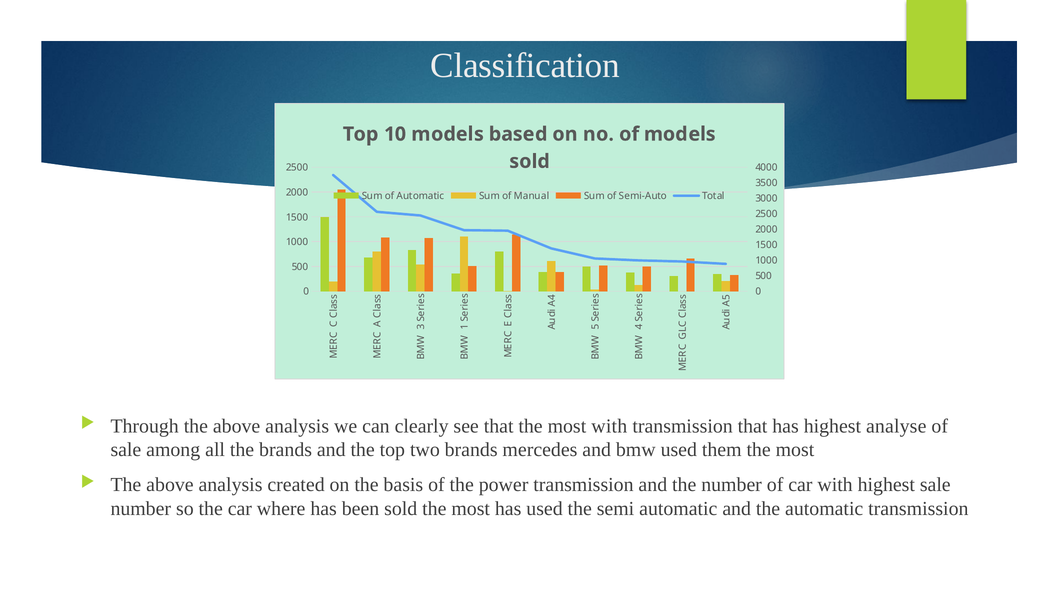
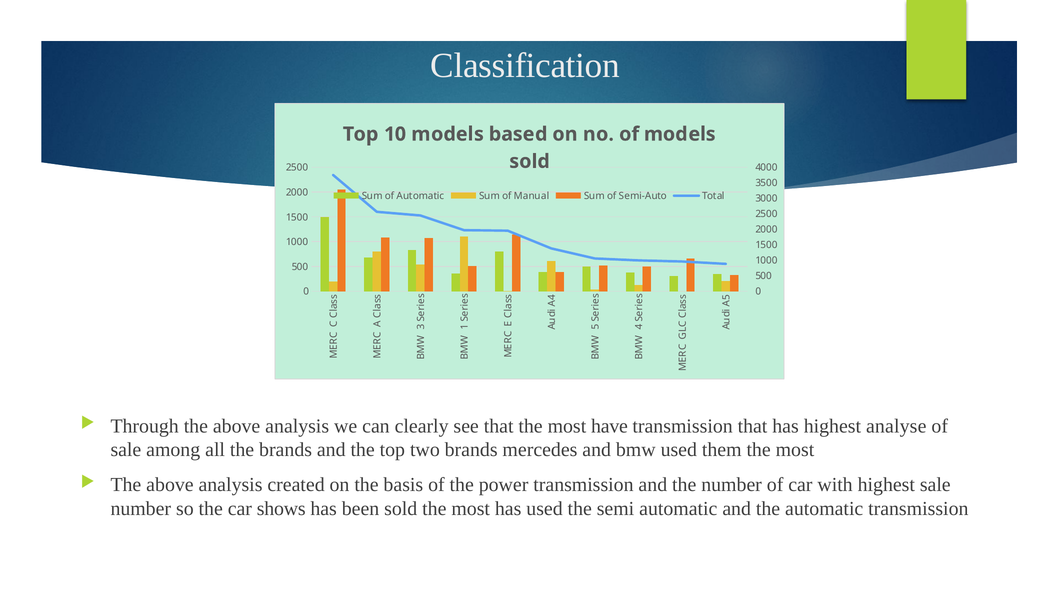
most with: with -> have (609, 426)
where: where -> shows (281, 508)
